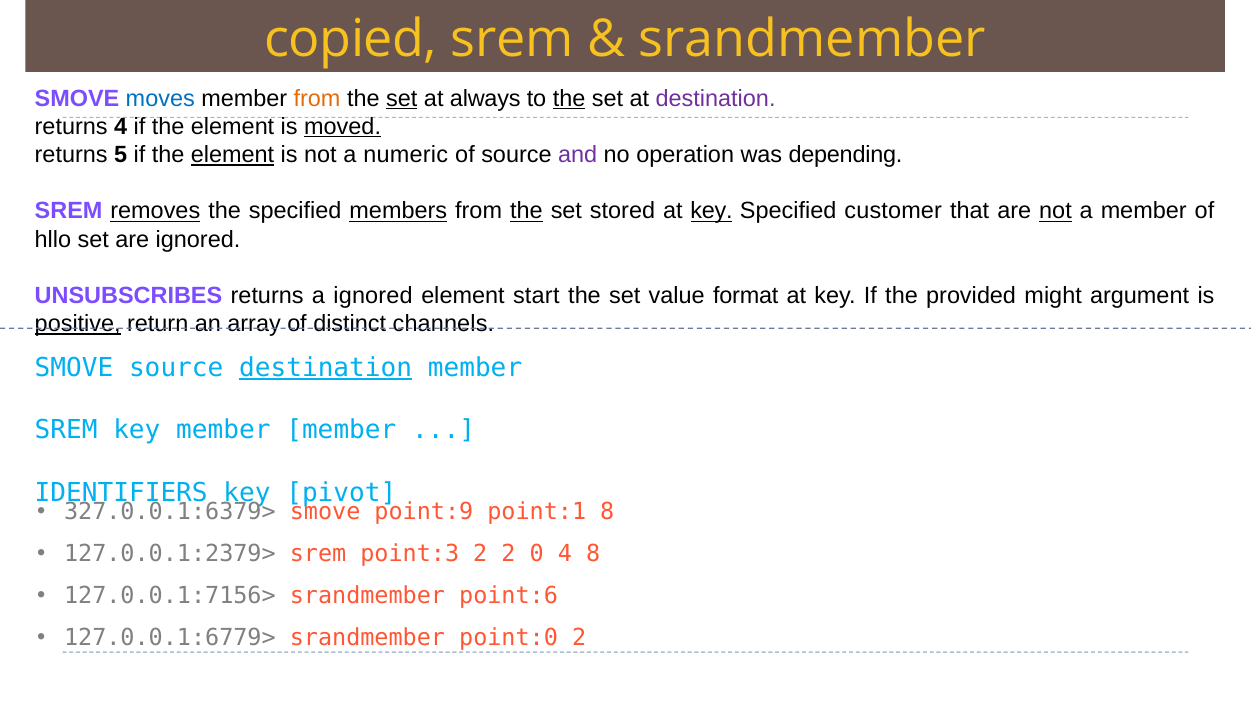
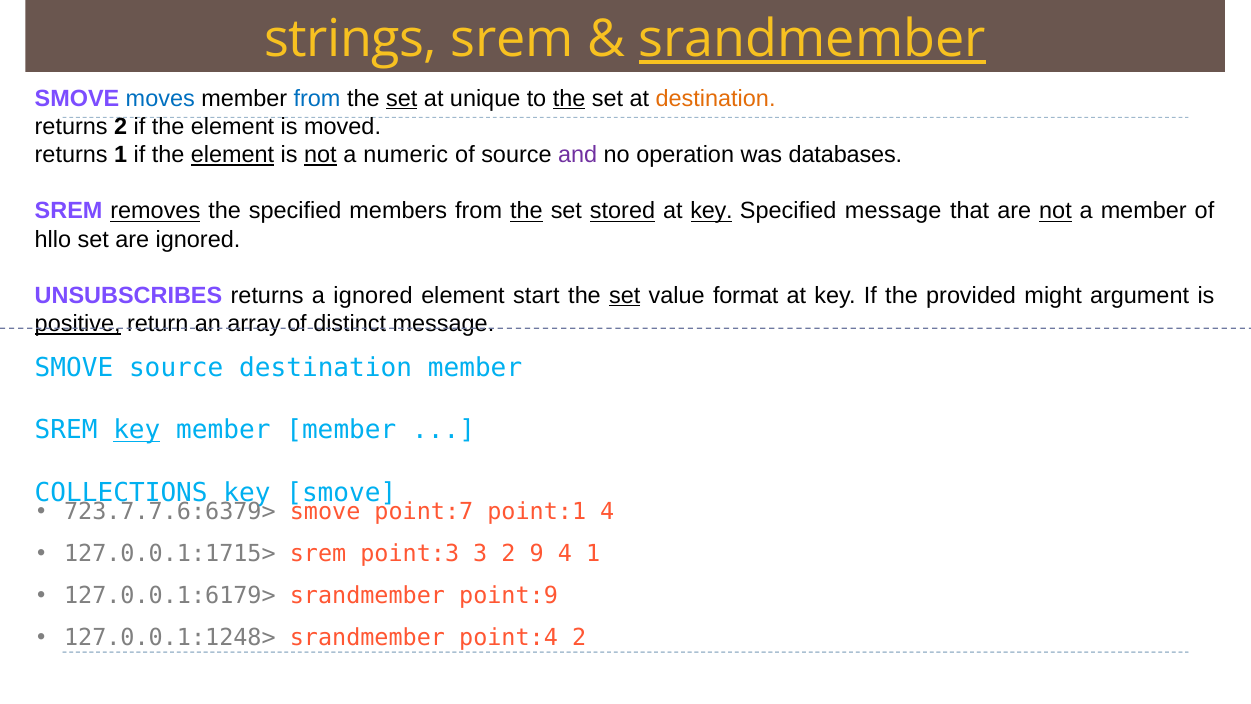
copied: copied -> strings (351, 40)
srandmember underline: none -> present (812, 40)
from colour: orange -> blue (317, 98)
always: always -> unique (485, 98)
destination colour: purple -> orange (716, 98)
returns 4: 4 -> 2 (121, 127)
moved underline: present -> none (343, 127)
returns 5: 5 -> 1 (121, 155)
not underline: none -> present (320, 155)
depending: depending -> databases (845, 155)
members underline: present -> none (398, 211)
stored underline: none -> present (623, 211)
Specified customer: customer -> message (893, 211)
set underline: none -> present (625, 296)
distinct channels: channels -> message (443, 324)
destination underline: present -> none (326, 368)
key underline: none -> present (137, 430)
IDENTIFIERS: IDENTIFIERS -> COLLECTIONS (121, 493)
key pivot: pivot -> smove (341, 493)
327.0.0.1:6379>: 327.0.0.1:6379> -> 723.7.7.6:6379> (170, 511)
point:9: point:9 -> point:7 (424, 511)
point:1 8: 8 -> 4 (607, 511)
127.0.0.1:2379>: 127.0.0.1:2379> -> 127.0.0.1:1715> (170, 554)
point:3 2: 2 -> 3 (480, 554)
0: 0 -> 9 (537, 554)
4 8: 8 -> 1 (593, 554)
127.0.0.1:7156>: 127.0.0.1:7156> -> 127.0.0.1:6179> (170, 596)
point:6: point:6 -> point:9 (509, 596)
127.0.0.1:6779>: 127.0.0.1:6779> -> 127.0.0.1:1248> (170, 638)
point:0: point:0 -> point:4 (509, 638)
